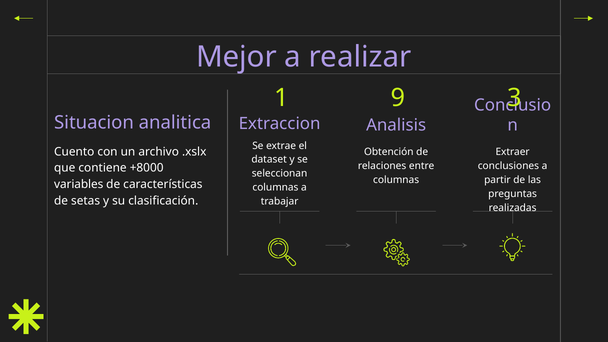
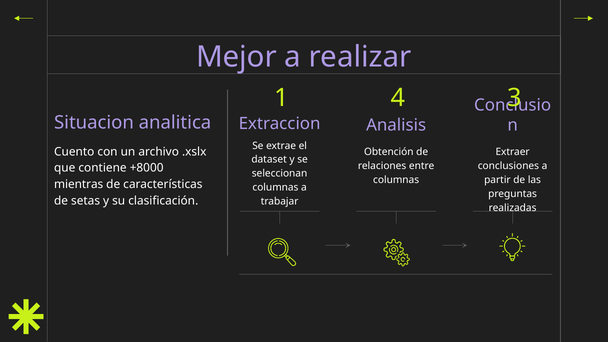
9: 9 -> 4 (398, 98)
variables: variables -> mientras (79, 184)
